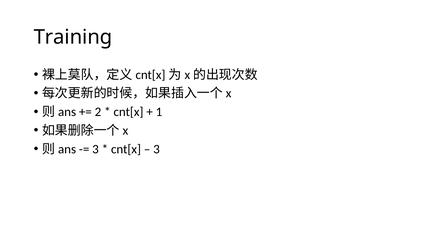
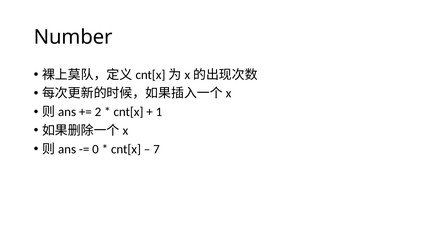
Training: Training -> Number (73, 37)
3: 3 -> 0 (96, 149)
3: 3 -> 7 (156, 149)
